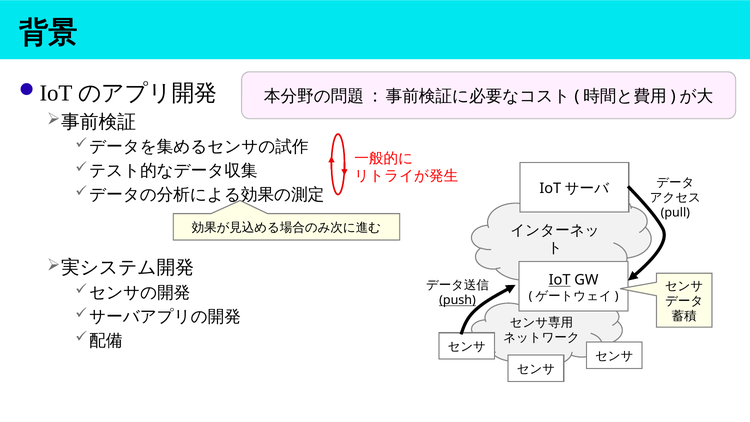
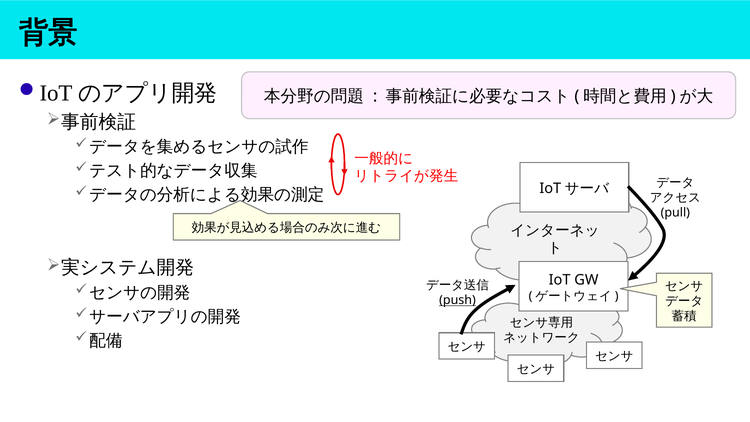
IoT underline: present -> none (560, 280)
